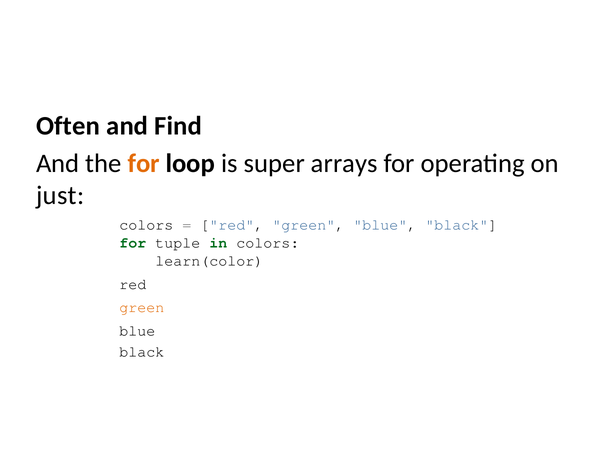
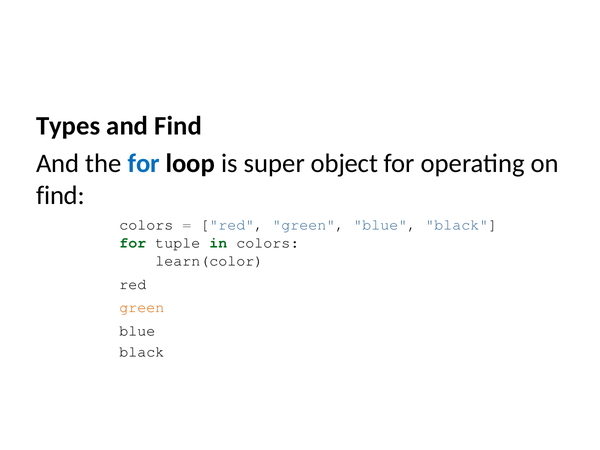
Often: Often -> Types (68, 126)
for colour: orange -> blue (144, 163)
arrays: arrays -> object (344, 163)
just: just -> find (60, 195)
